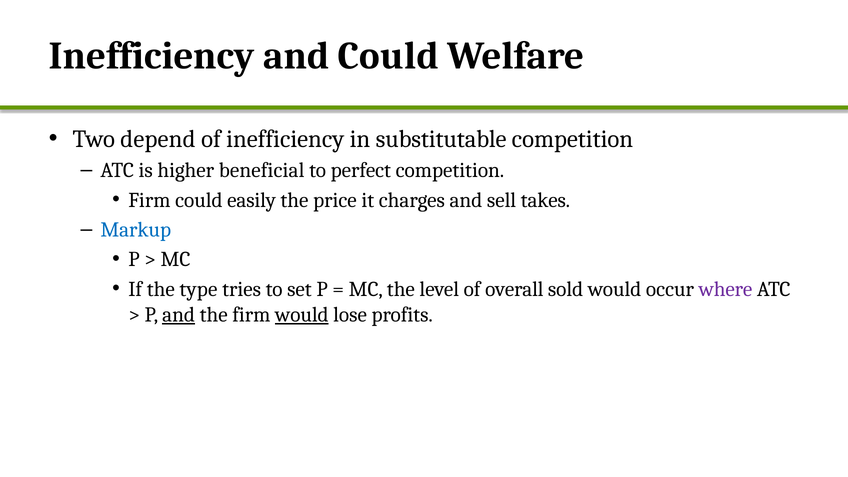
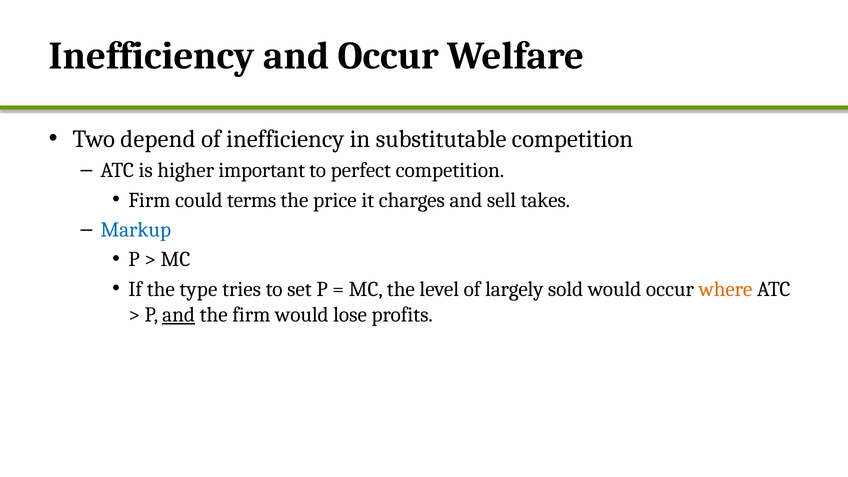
and Could: Could -> Occur (388, 56)
beneficial: beneficial -> important (262, 170)
easily: easily -> terms (252, 200)
overall: overall -> largely (514, 289)
where colour: purple -> orange (726, 289)
would underline: present -> none (302, 315)
